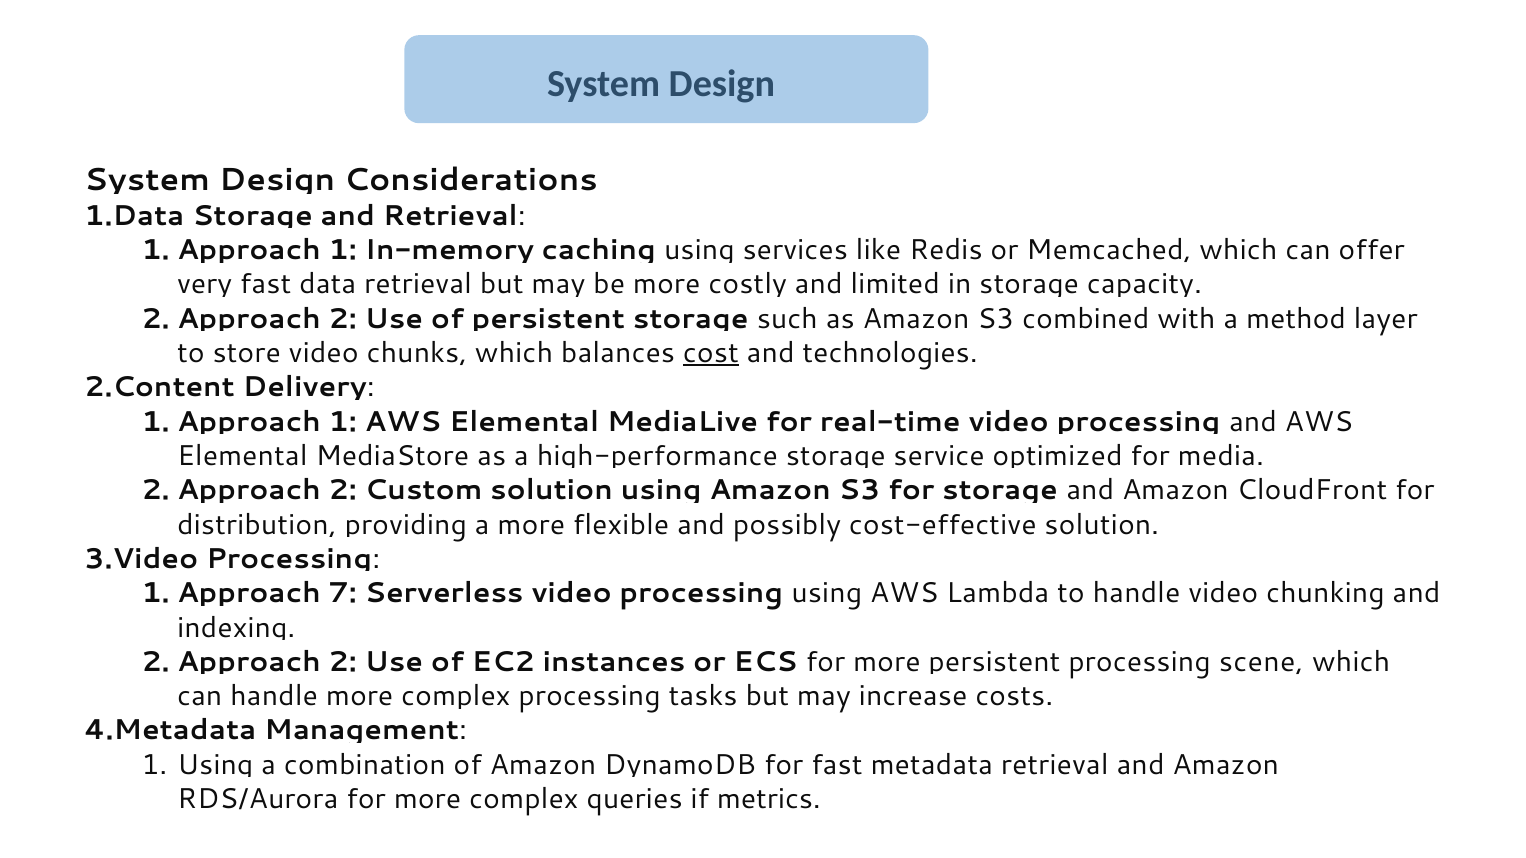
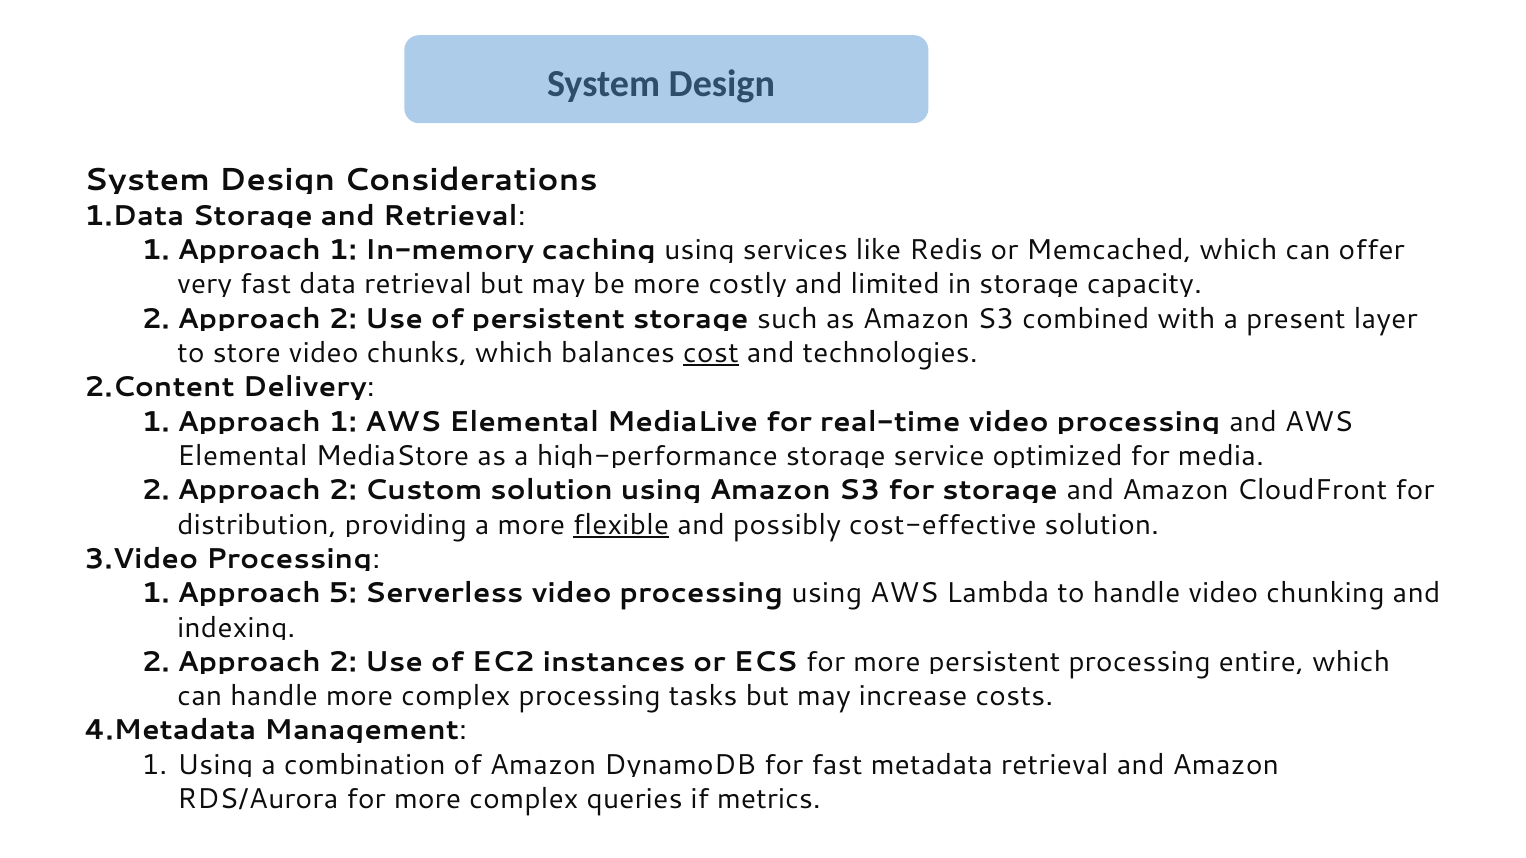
method: method -> present (1296, 319)
flexible underline: none -> present (621, 525)
7: 7 -> 5 (343, 594)
scene: scene -> entire (1261, 662)
